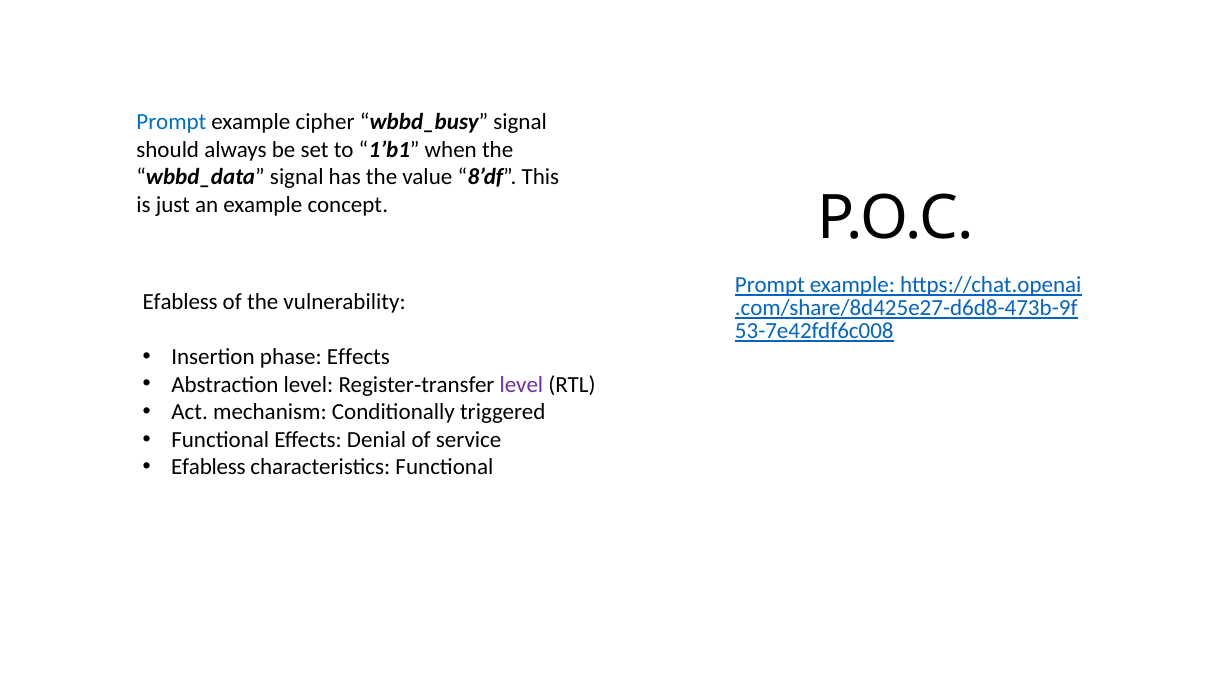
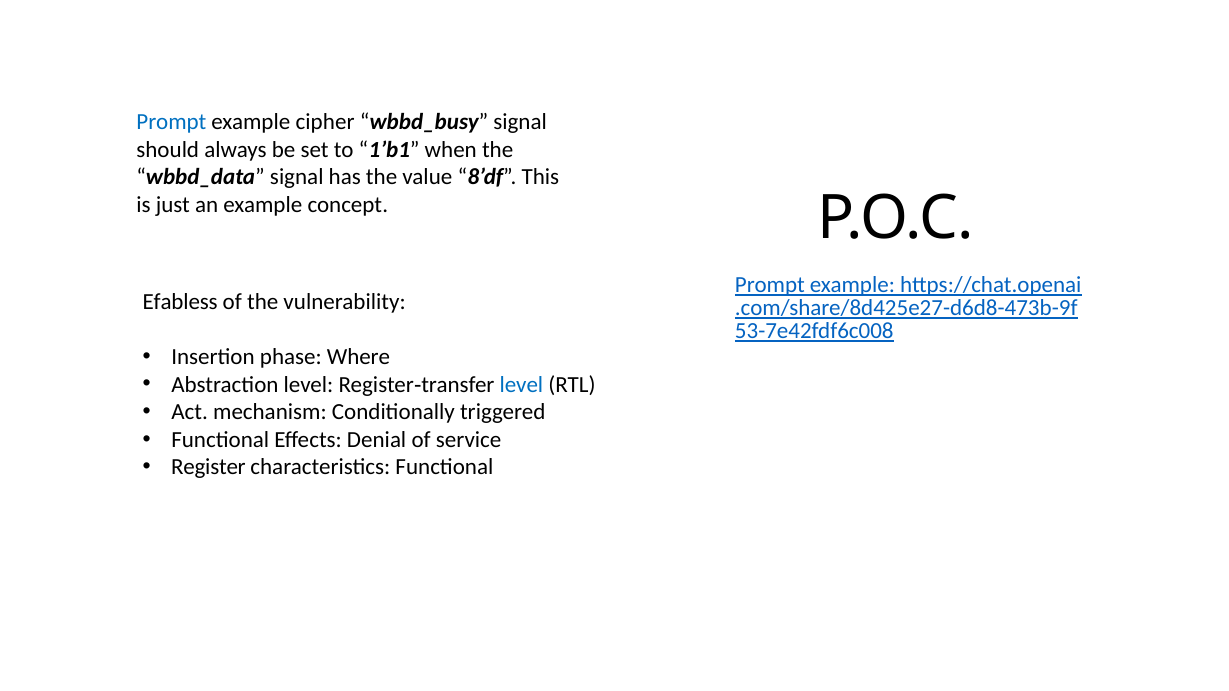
phase Effects: Effects -> Where (358, 357)
level colour: purple -> blue (521, 385)
Efabless: Efabless -> Register (208, 468)
